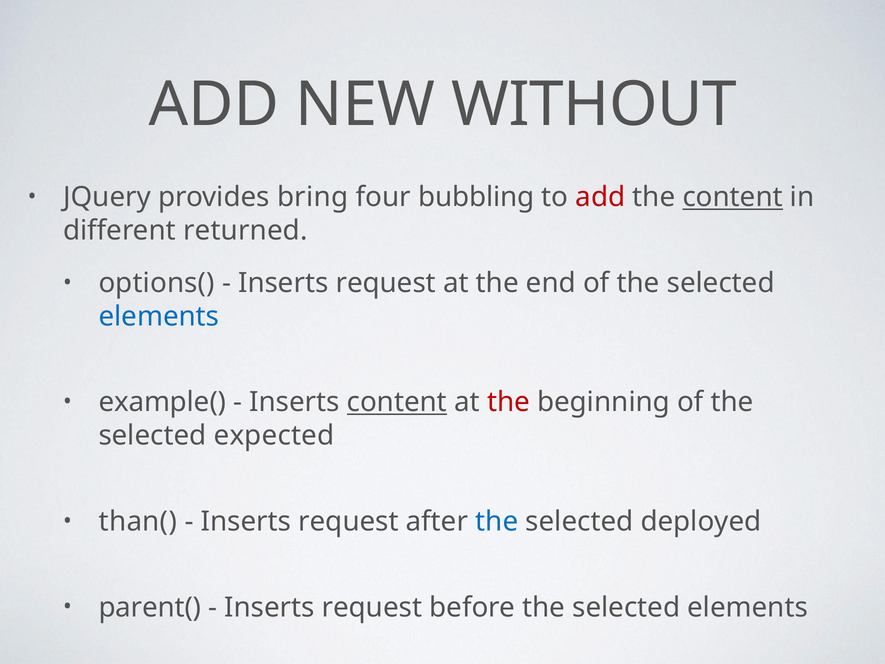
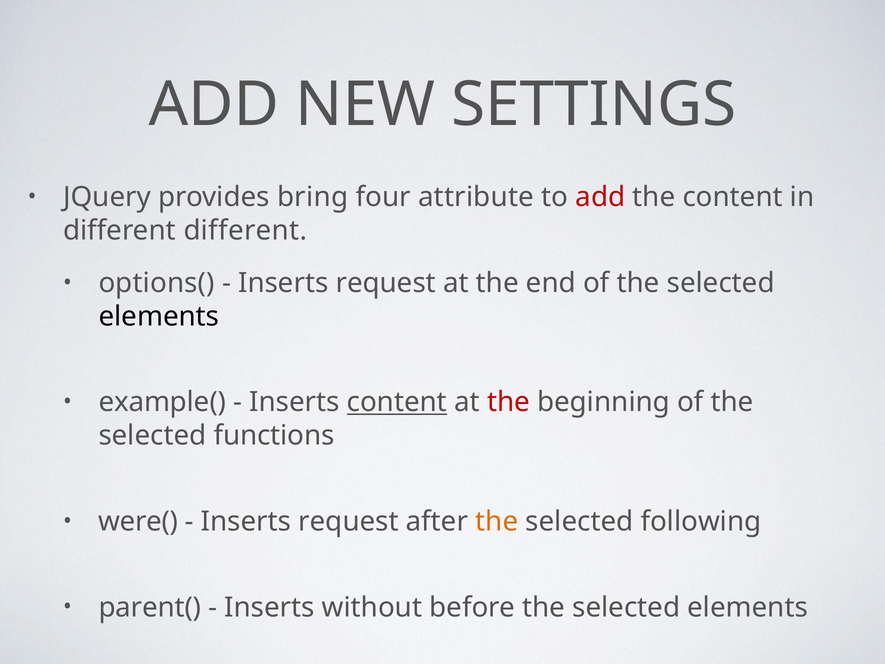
WITHOUT: WITHOUT -> SETTINGS (594, 105)
bubbling: bubbling -> attribute (476, 197)
content underline: present -> none (733, 197)
different returned: returned -> different (245, 231)
elements colour: blue -> black (159, 316)
expected: expected -> functions (274, 435)
than(: than( -> were( (138, 521)
the colour: blue -> orange (497, 521)
deployed: deployed -> following (701, 521)
request: request -> without (372, 607)
